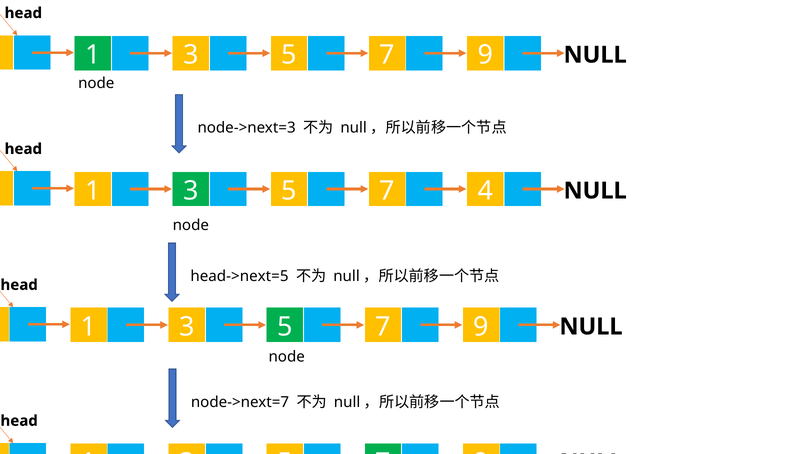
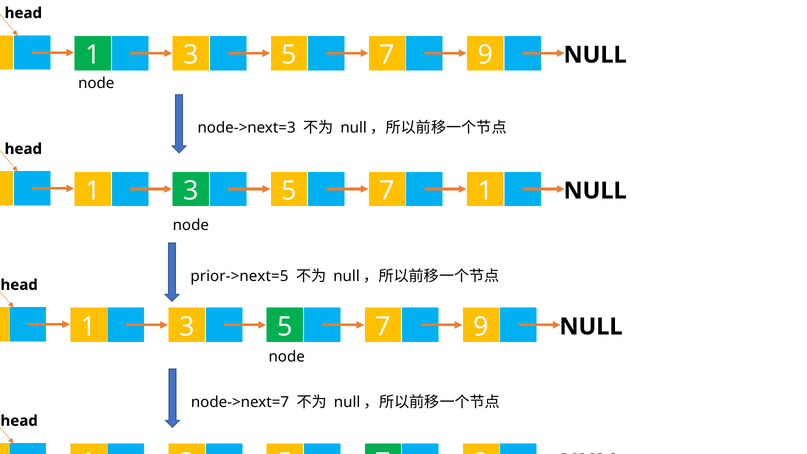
7 4: 4 -> 1 (485, 191)
head->next=5: head->next=5 -> prior->next=5 (239, 276)
